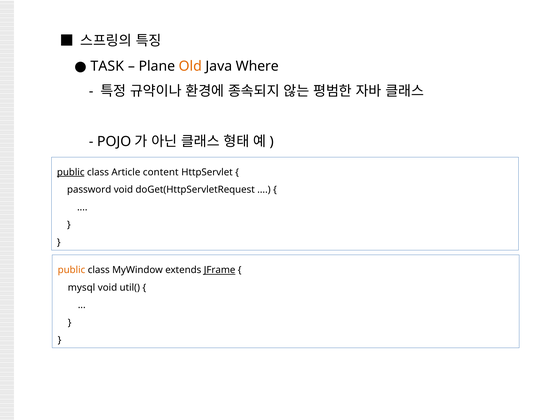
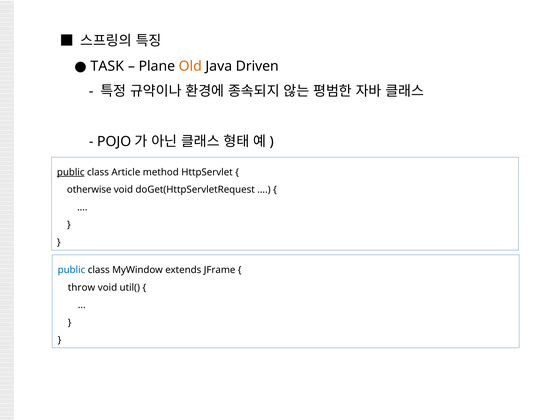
Where: Where -> Driven (257, 66)
content: content -> method (161, 172)
password: password -> otherwise (89, 190)
public colour: orange -> blue (71, 270)
JFrame underline: present -> none (220, 270)
mysql: mysql -> throw (82, 288)
